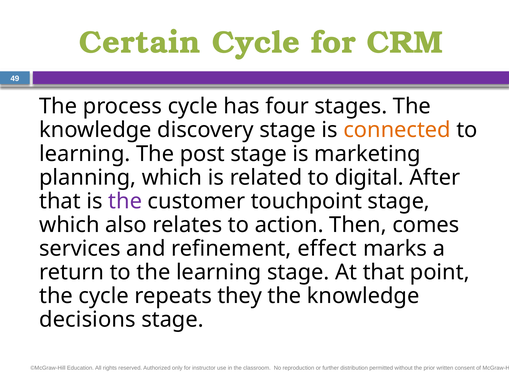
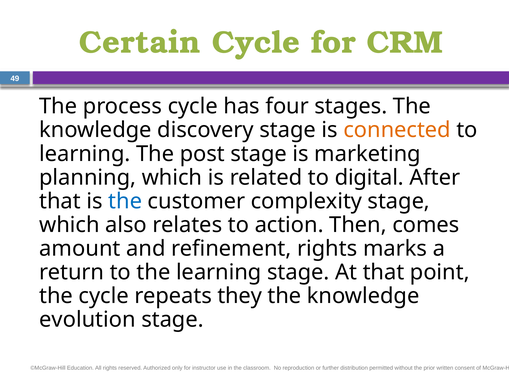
the colour: purple -> blue (125, 201)
touchpoint: touchpoint -> complexity (306, 201)
services: services -> amount (80, 248)
refinement effect: effect -> rights (327, 248)
decisions: decisions -> evolution (87, 319)
